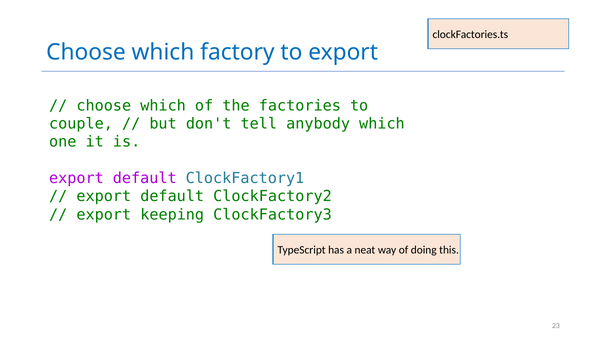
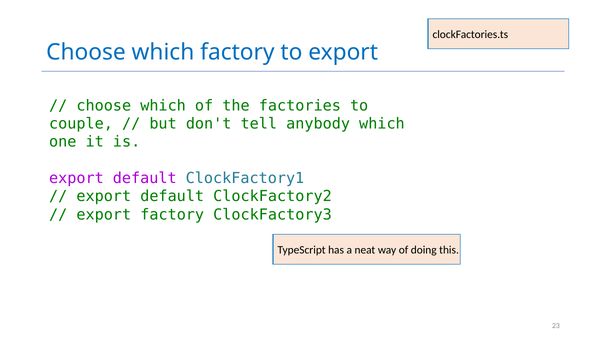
export keeping: keeping -> factory (172, 215)
